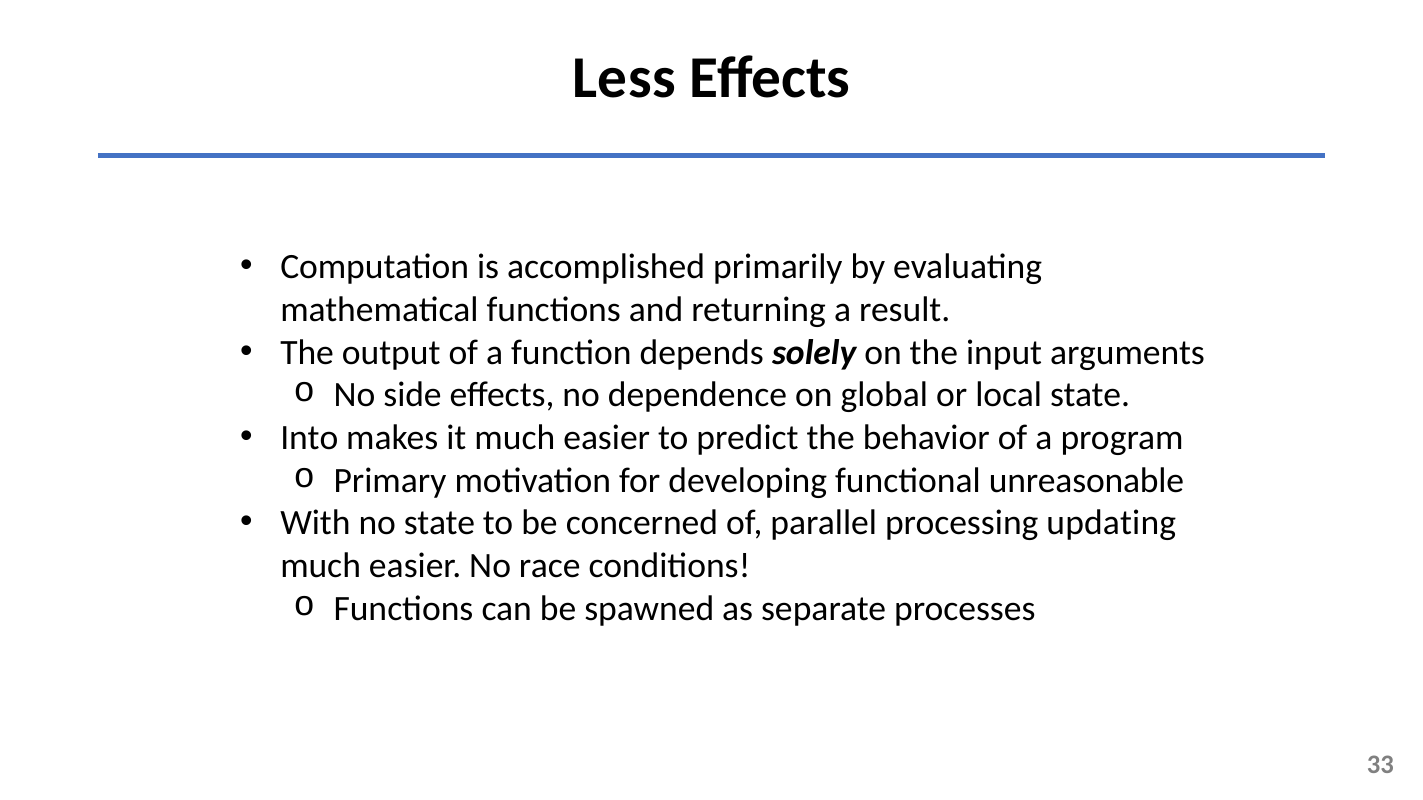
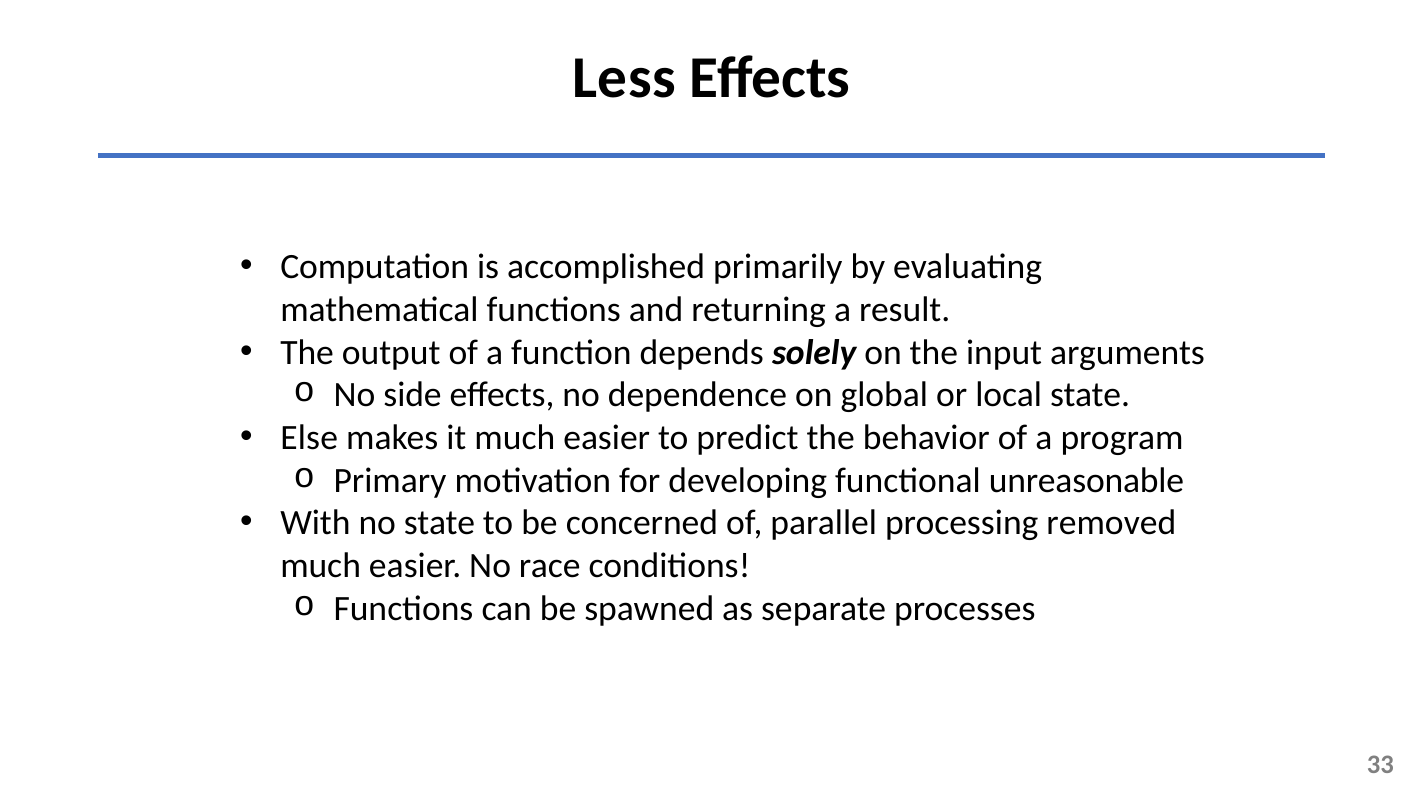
Into: Into -> Else (309, 438)
updating: updating -> removed (1111, 523)
